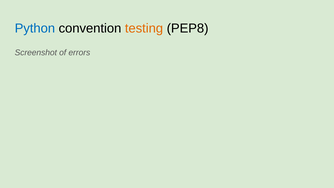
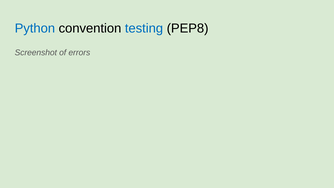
testing colour: orange -> blue (144, 28)
